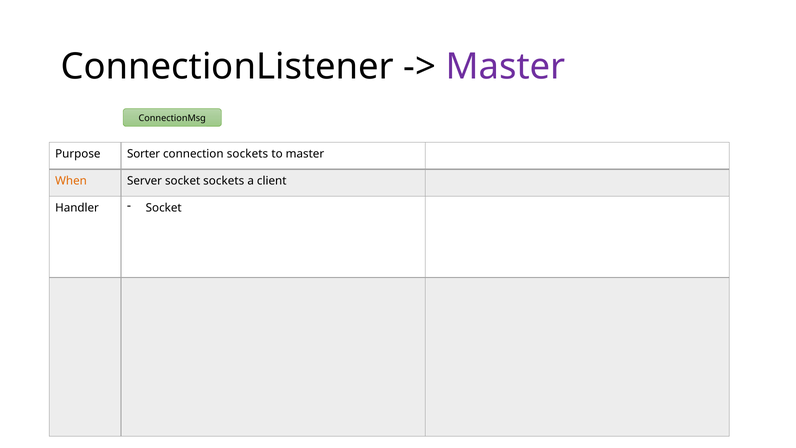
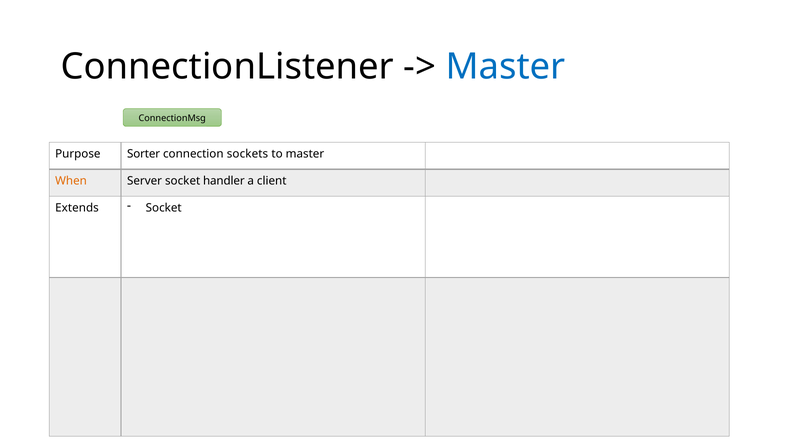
Master colour: purple -> blue (505, 67)
socket sockets: sockets -> handler (224, 181)
Handler: Handler -> Extends (77, 208)
